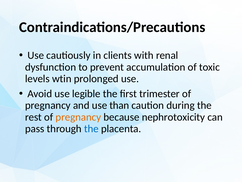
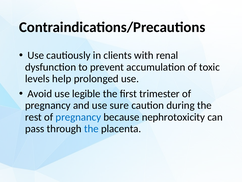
wtin: wtin -> help (62, 79)
than: than -> sure (119, 105)
pregnancy colour: orange -> blue (78, 117)
